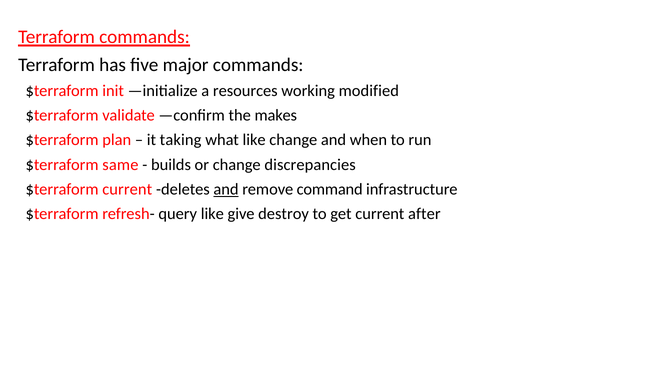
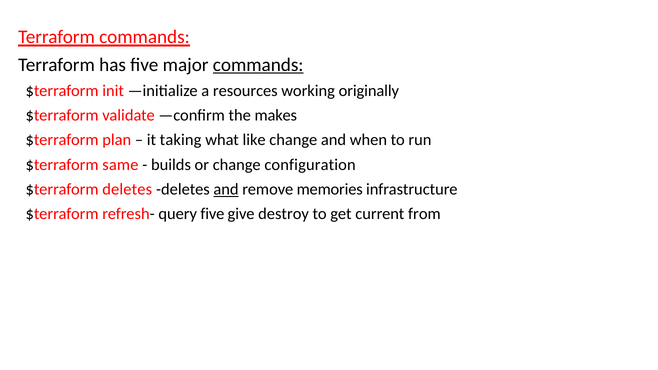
commands underline: none -> present (258, 65)
modified: modified -> originally (369, 91)
discrepancies: discrepancies -> configuration (310, 165)
$terraform current: current -> deletes (127, 189)
command: command -> memories (330, 189)
query like: like -> five (212, 214)
after: after -> from (424, 214)
